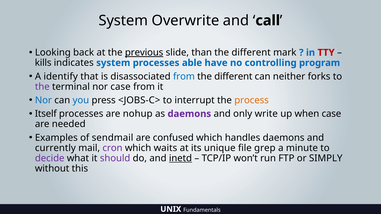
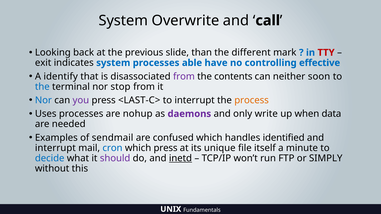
previous underline: present -> none (144, 53)
kills: kills -> exit (43, 63)
program: program -> effective (320, 63)
from colour: blue -> purple (184, 77)
different: different -> contents (233, 77)
forks: forks -> soon (319, 77)
the colour: purple -> blue (42, 87)
nor case: case -> stop (121, 87)
you colour: blue -> purple (81, 100)
<JOBS-C>: <JOBS-C> -> <LAST-C> (139, 100)
Itself: Itself -> Uses (46, 114)
when case: case -> data (331, 114)
handles daemons: daemons -> identified (284, 138)
currently: currently -> interrupt (55, 148)
cron colour: purple -> blue (112, 148)
which waits: waits -> press (166, 148)
grep: grep -> itself (265, 148)
decide colour: purple -> blue (50, 158)
